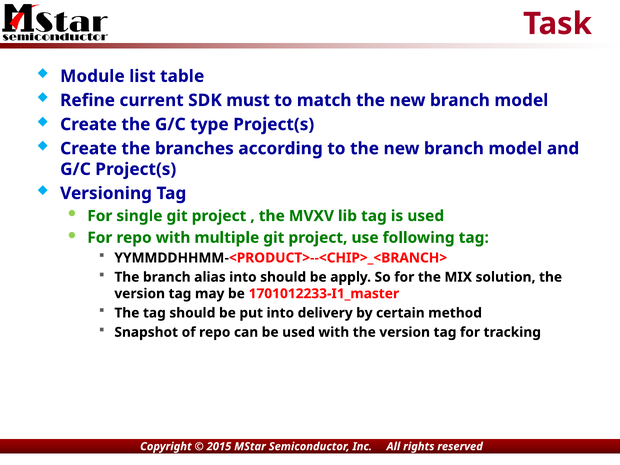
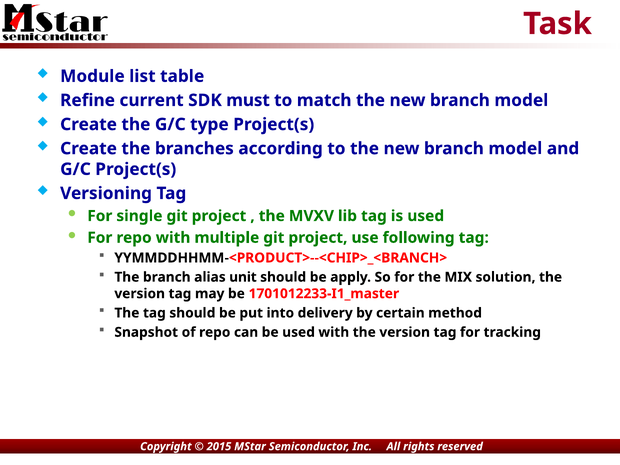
alias into: into -> unit (243, 277)
